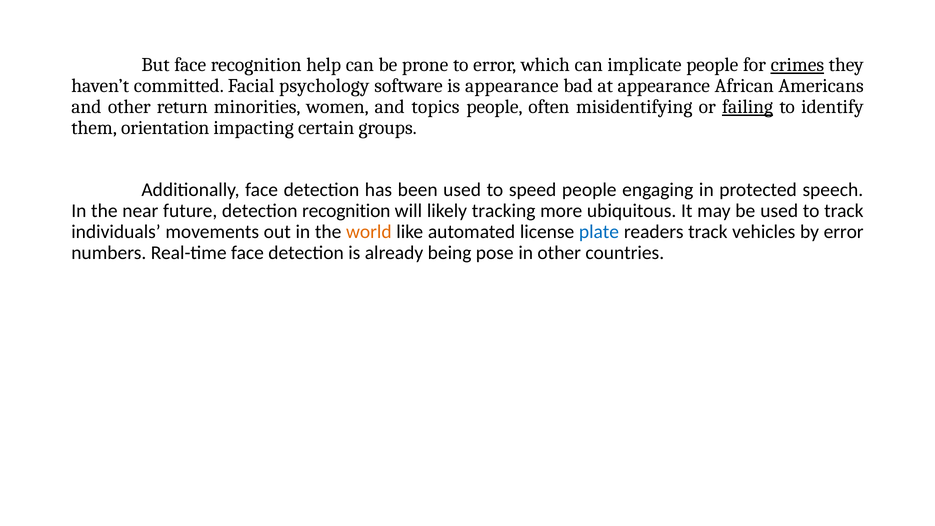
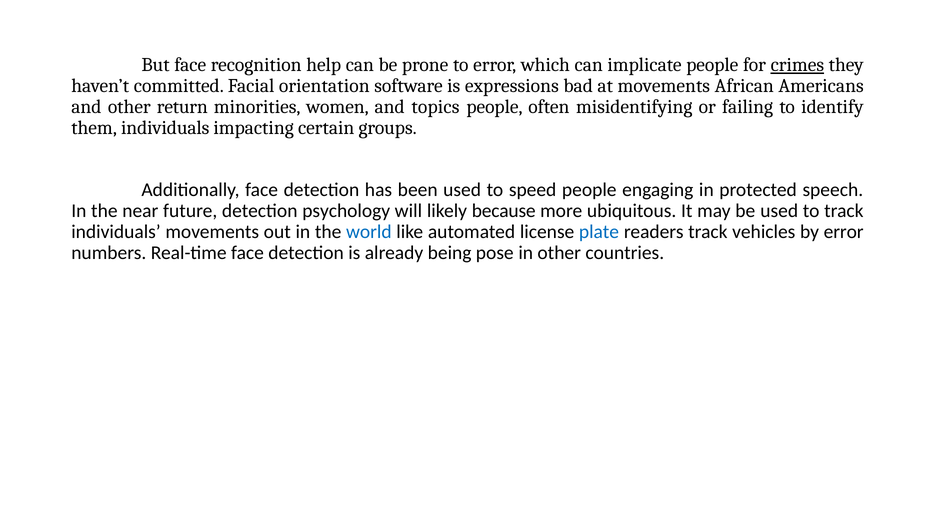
psychology: psychology -> orientation (324, 86)
is appearance: appearance -> expressions (512, 86)
at appearance: appearance -> movements (664, 86)
failing underline: present -> none (748, 107)
them orientation: orientation -> individuals (165, 128)
detection recognition: recognition -> psychology (346, 211)
tracking: tracking -> because (504, 211)
world colour: orange -> blue (369, 232)
